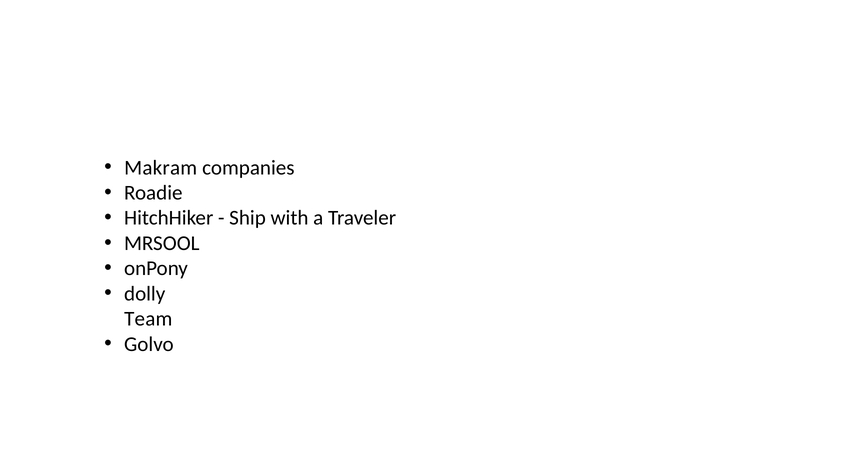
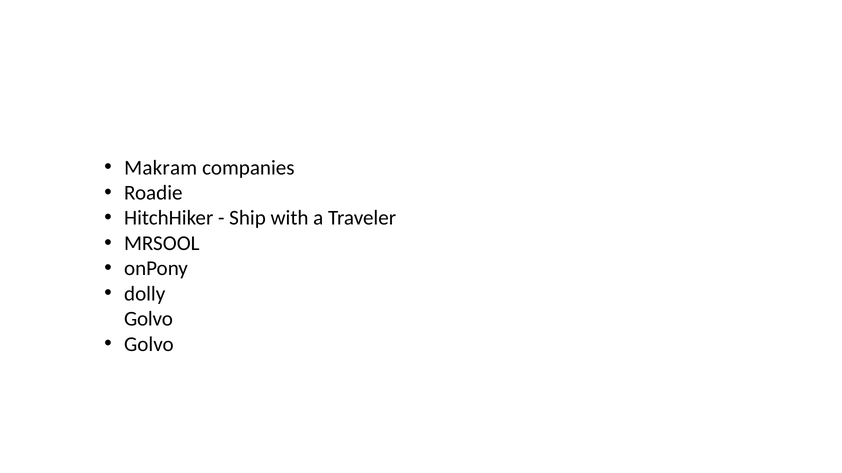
Team: Team -> Golvo (148, 319)
